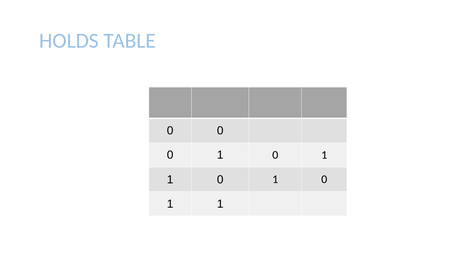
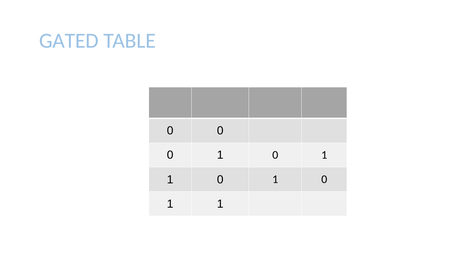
HOLDS: HOLDS -> GATED (69, 41)
